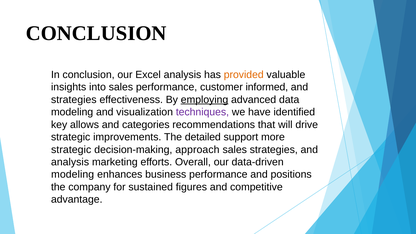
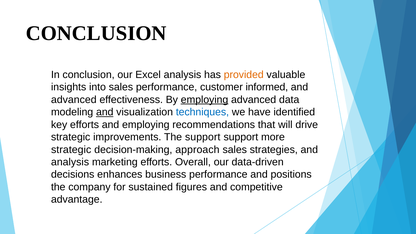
strategies: strategies -> advanced (74, 100)
and underline: none -> present (105, 112)
techniques colour: purple -> blue (202, 112)
key allows: allows -> efforts (85, 125)
and categories: categories -> employing (146, 125)
The detailed: detailed -> support (203, 137)
modeling: modeling -> decisions (73, 175)
